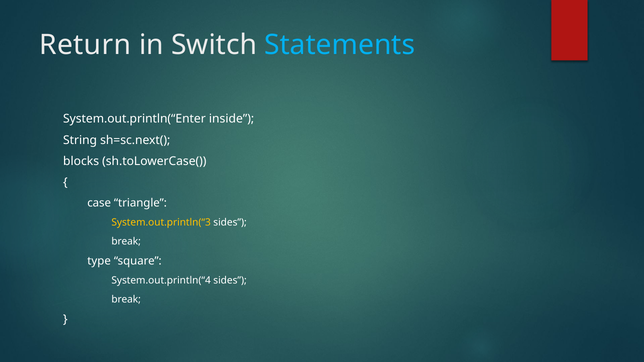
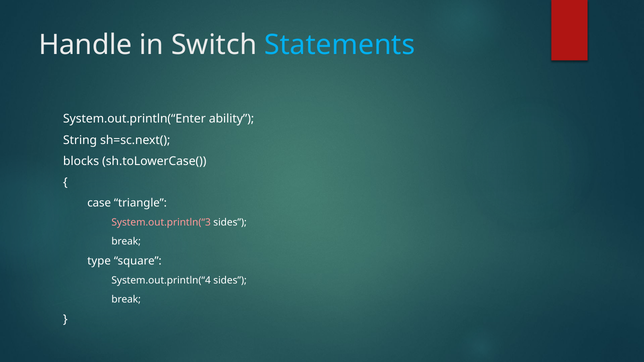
Return: Return -> Handle (85, 45)
inside: inside -> ability (232, 119)
System.out.println(“3 colour: yellow -> pink (161, 223)
